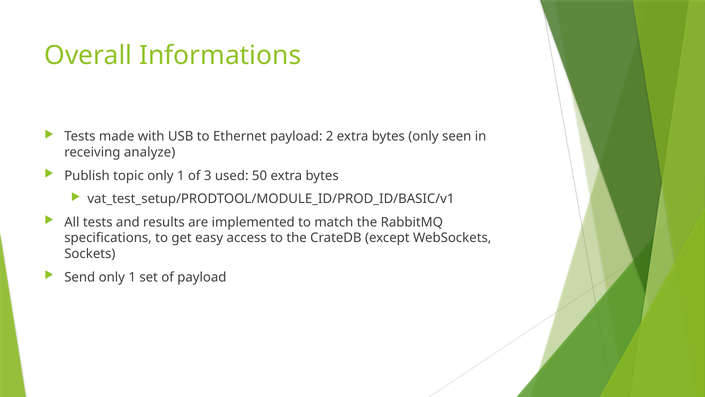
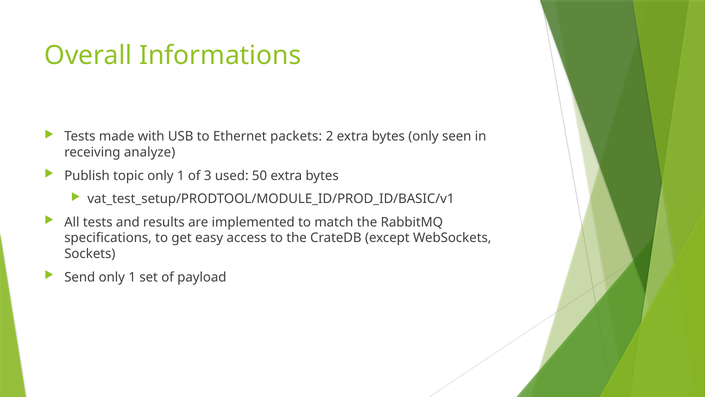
Ethernet payload: payload -> packets (296, 136)
